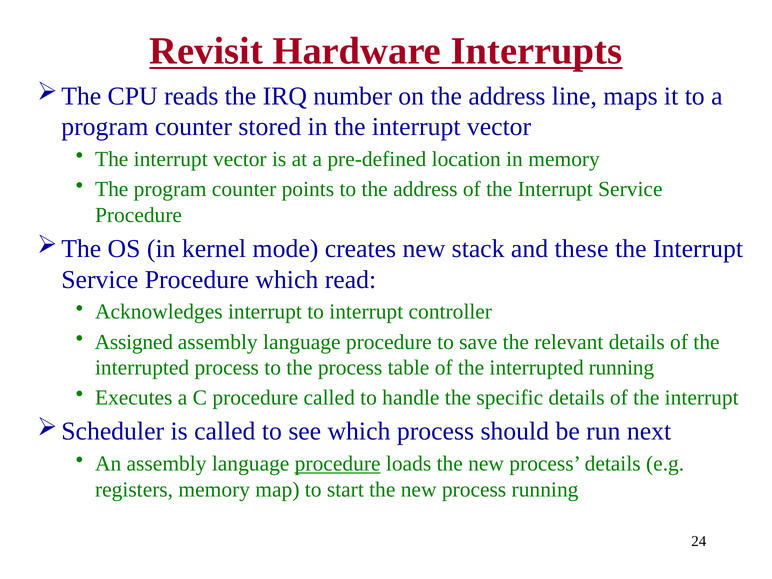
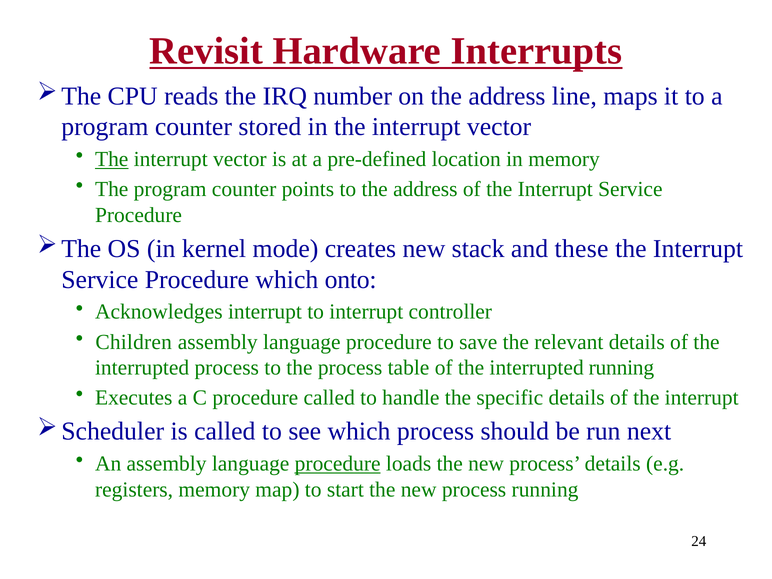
The underline: none -> present (112, 159)
read: read -> onto (351, 280)
Assigned: Assigned -> Children (134, 342)
